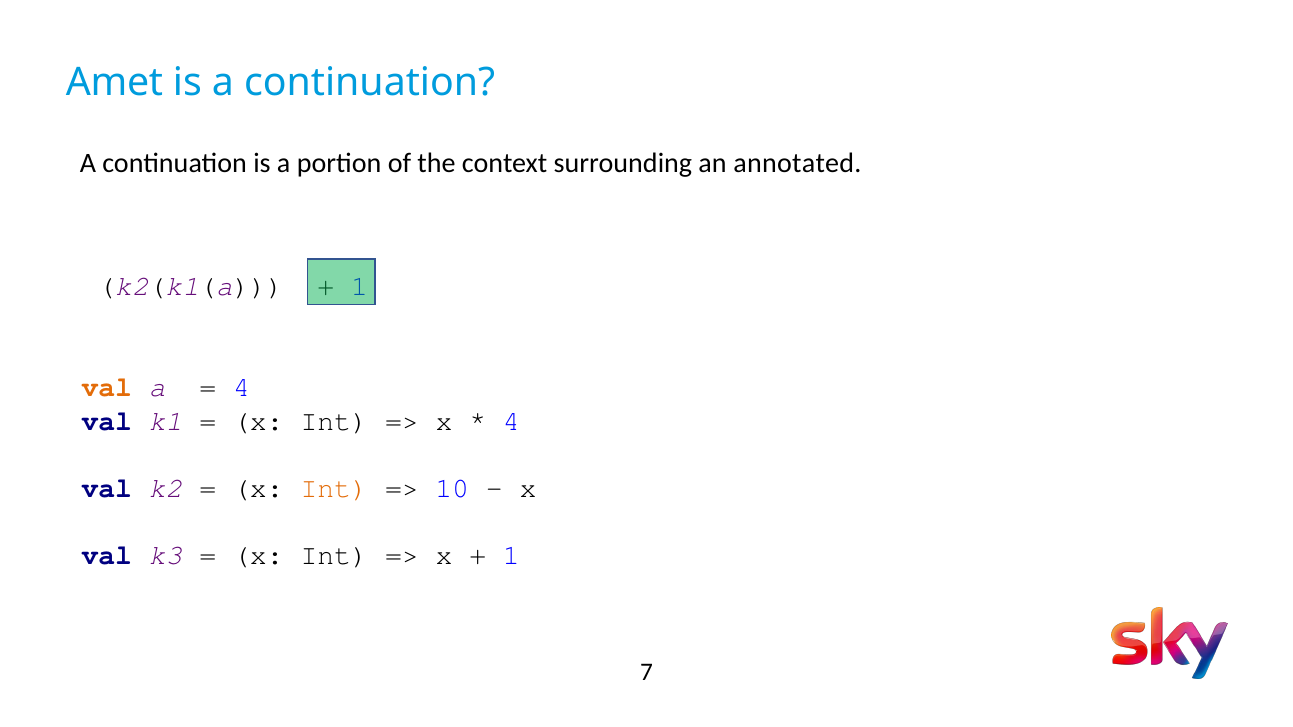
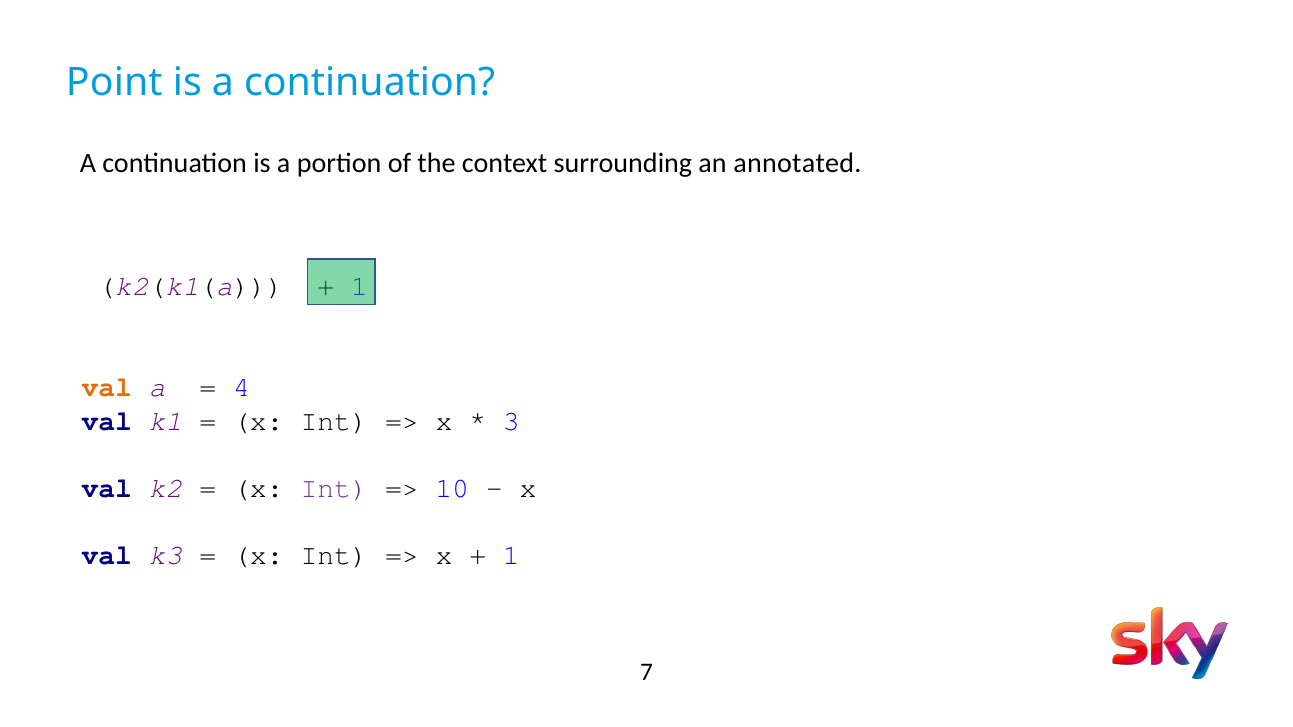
Amet: Amet -> Point (114, 82)
4: 4 -> 3 (511, 421)
Int colour: orange -> purple (334, 488)
